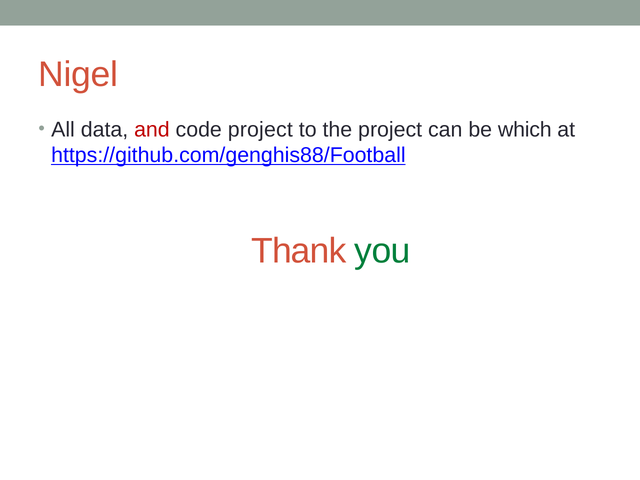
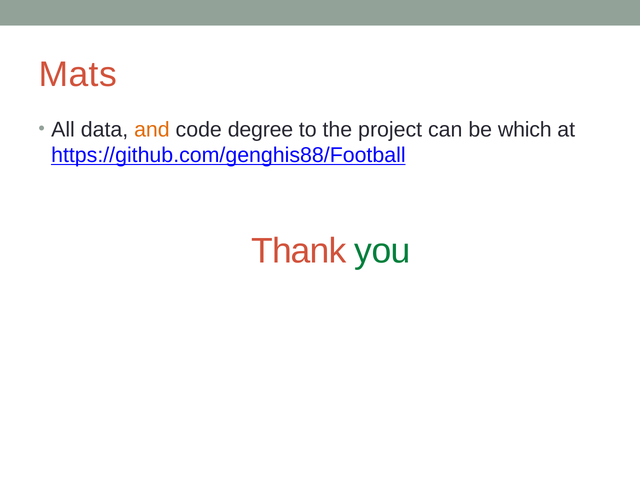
Nigel: Nigel -> Mats (78, 74)
and colour: red -> orange (152, 129)
code project: project -> degree (260, 129)
